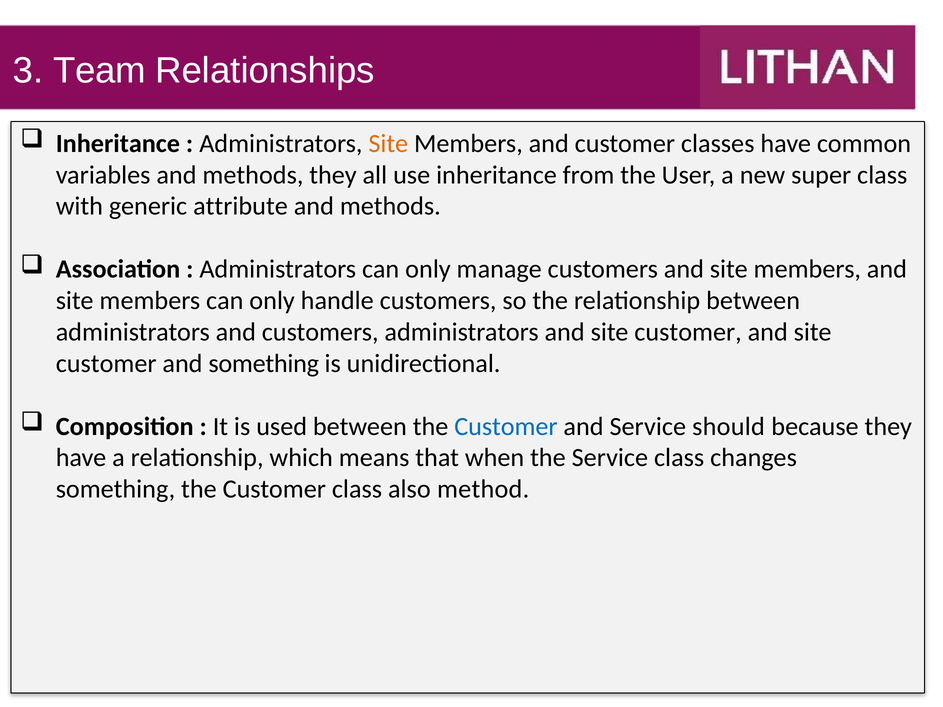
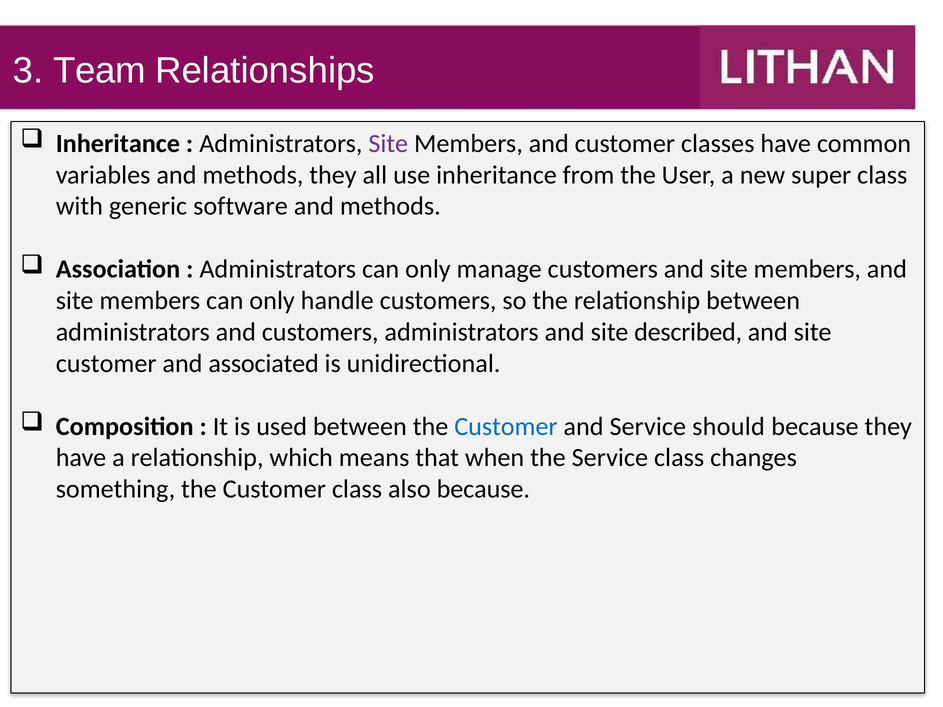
Site colour: orange -> purple (388, 144)
attribute: attribute -> software (240, 206)
administrators and site customer: customer -> described (688, 332)
and something: something -> associated (264, 364)
also method: method -> because (483, 489)
